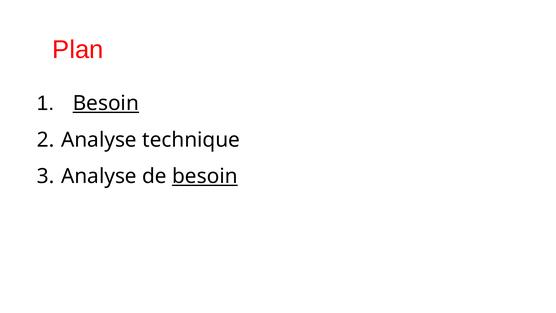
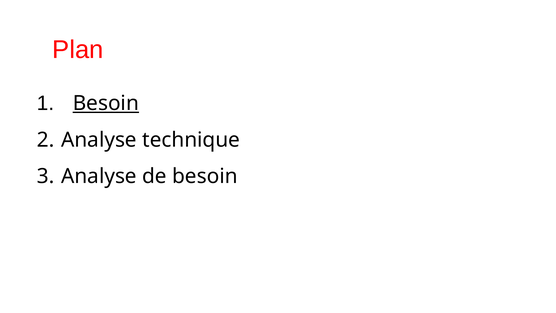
besoin underline: present -> none (205, 176)
